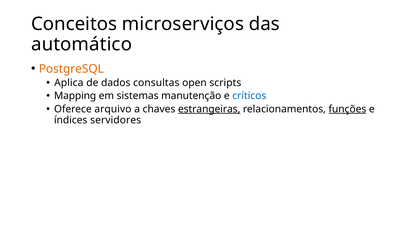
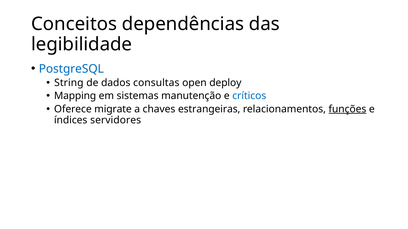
microserviços: microserviços -> dependências (183, 24)
automático: automático -> legibilidade (82, 44)
PostgreSQL colour: orange -> blue (71, 69)
Aplica: Aplica -> String (69, 83)
scripts: scripts -> deploy (225, 83)
arquivo: arquivo -> migrate (113, 109)
estrangeiras underline: present -> none (209, 109)
